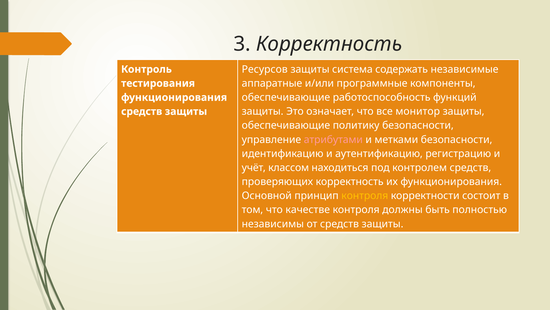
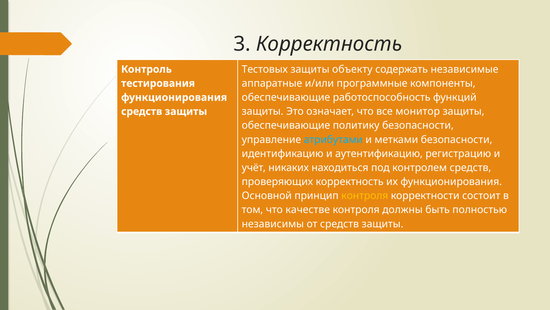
Ресурсов: Ресурсов -> Тестовых (265, 69)
система: система -> объекту (352, 69)
атрибутами colour: pink -> light blue (333, 139)
классом: классом -> никаких (289, 167)
